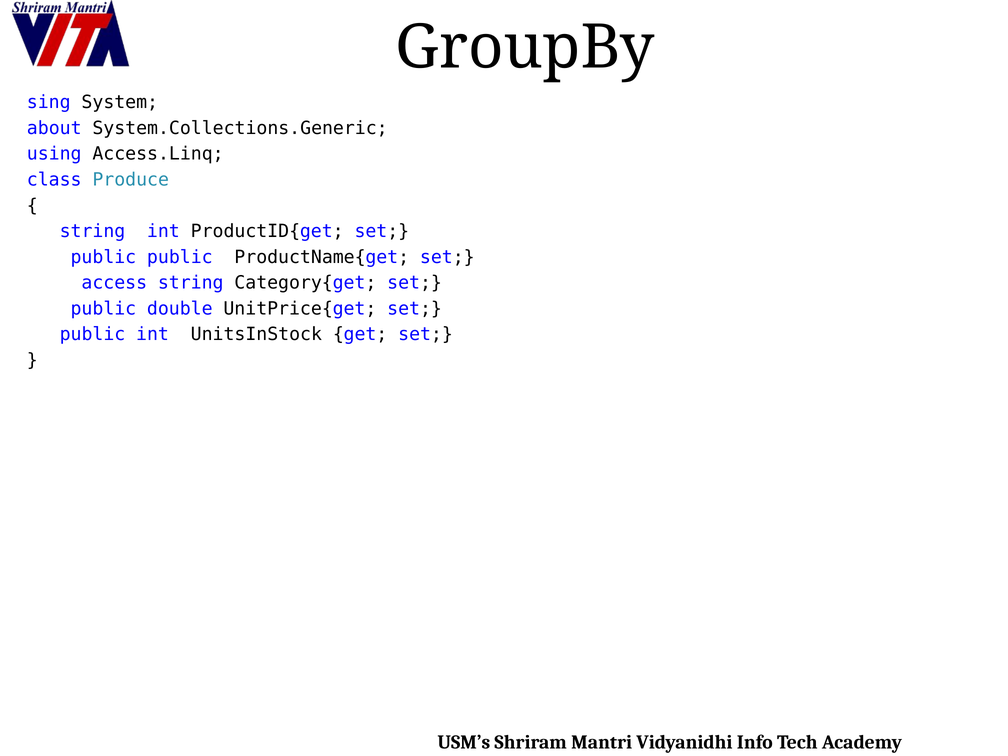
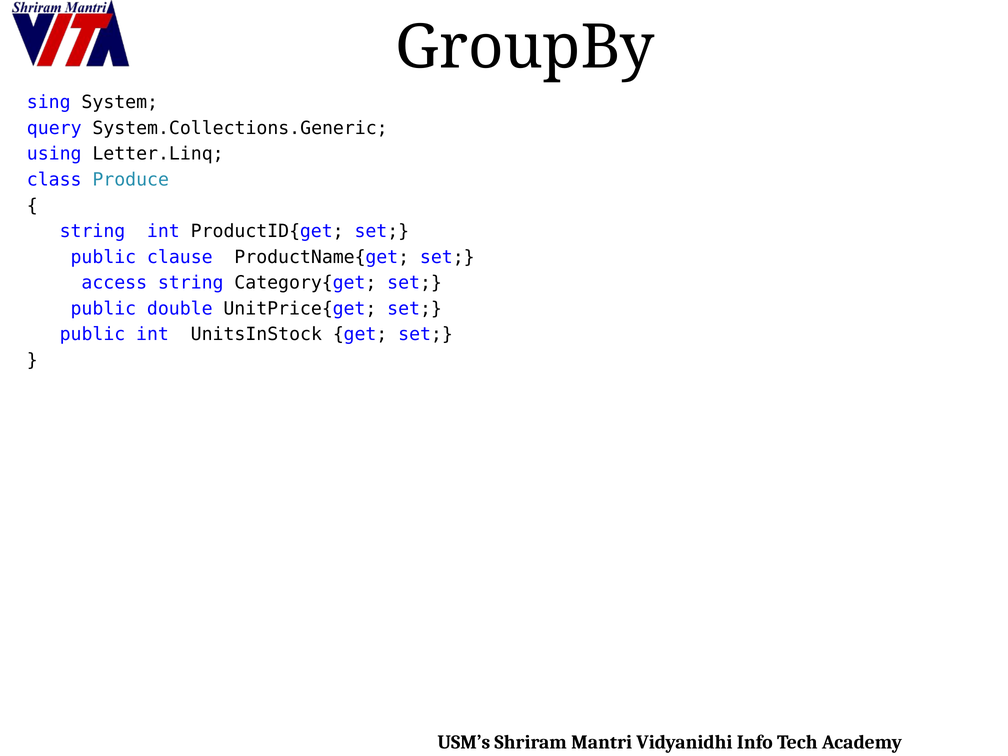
about: about -> query (54, 128)
Access.Linq: Access.Linq -> Letter.Linq (158, 154)
public public: public -> clause (180, 257)
